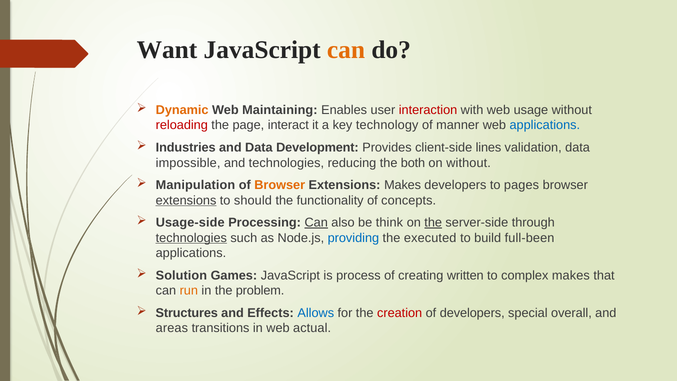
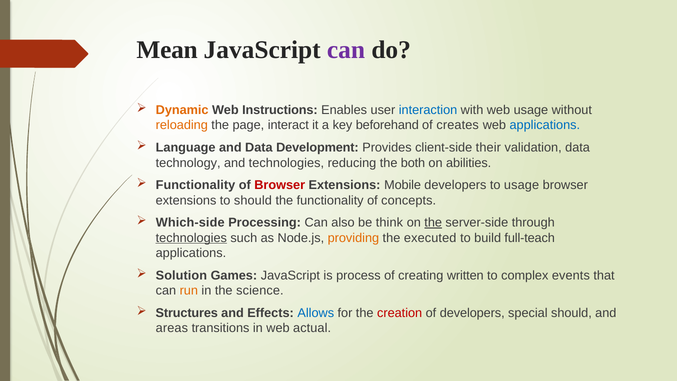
Want: Want -> Mean (167, 50)
can colour: orange -> purple (346, 50)
Maintaining: Maintaining -> Instructions (280, 110)
interaction colour: red -> blue (428, 110)
reloading colour: red -> orange (182, 125)
technology: technology -> beforehand (387, 125)
manner: manner -> creates (458, 125)
Industries: Industries -> Language (186, 147)
lines: lines -> their (488, 147)
impossible: impossible -> technology (188, 163)
on without: without -> abilities (469, 163)
Manipulation: Manipulation -> Functionality (195, 185)
Browser colour: orange -> red (280, 185)
Extensions Makes: Makes -> Mobile (403, 185)
to pages: pages -> usage (522, 185)
extensions underline: present -> none (186, 200)
Usage-side: Usage-side -> Which-side (190, 223)
Can underline: present -> none (316, 223)
providing colour: blue -> orange (353, 238)
full-been: full-been -> full-teach (530, 238)
complex makes: makes -> events (571, 275)
problem: problem -> science (260, 291)
special overall: overall -> should (571, 313)
